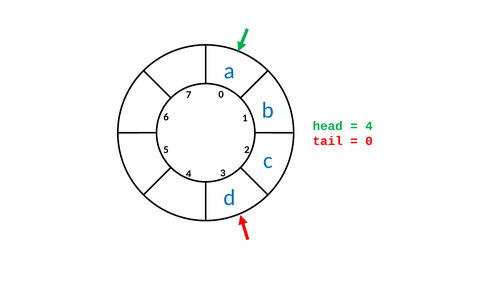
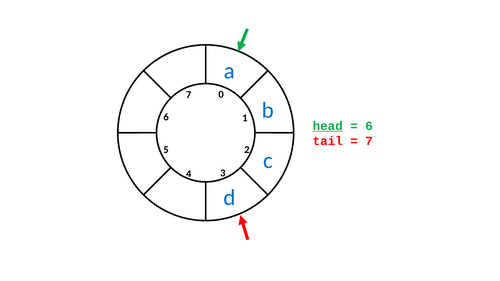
head underline: none -> present (328, 126)
4: 4 -> 6 (369, 126)
0: 0 -> 7 (369, 141)
